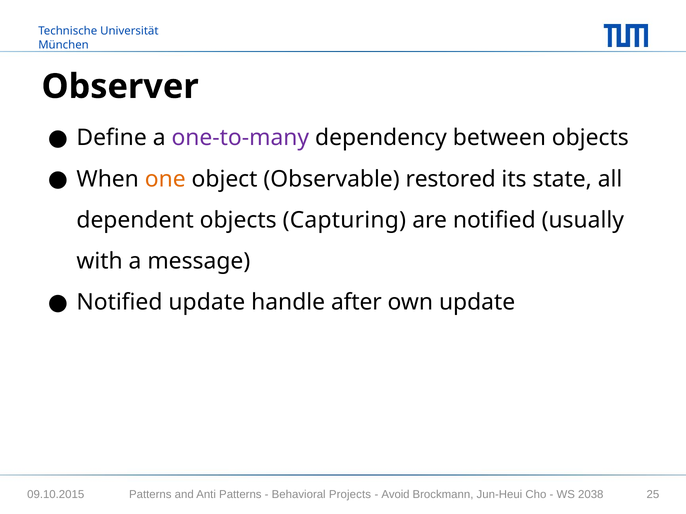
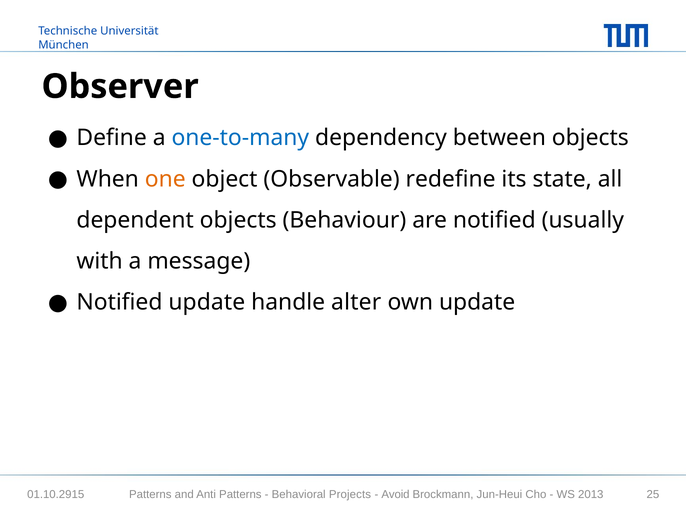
one-to-many colour: purple -> blue (240, 138)
restored: restored -> redefine (451, 179)
Capturing: Capturing -> Behaviour (344, 220)
after: after -> alter (356, 303)
09.10.2015: 09.10.2015 -> 01.10.2915 (56, 495)
2038: 2038 -> 2013 (591, 495)
